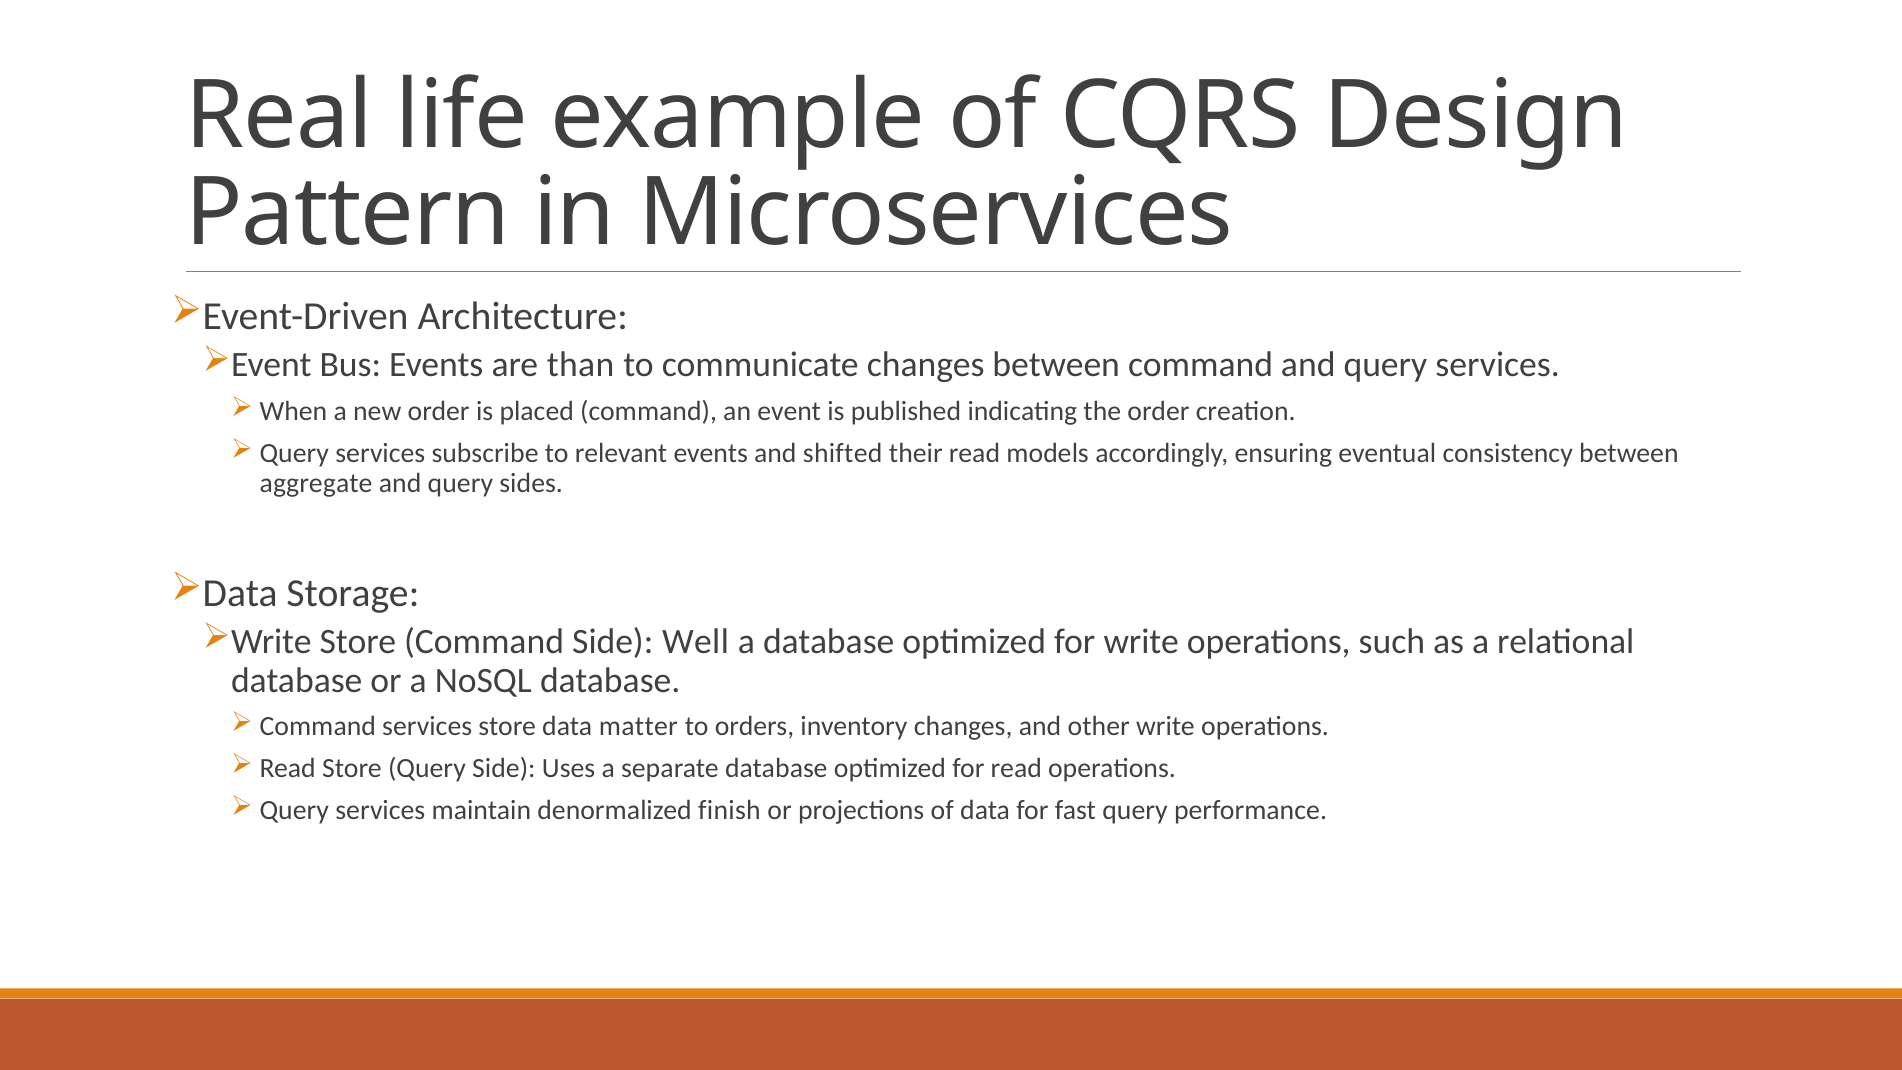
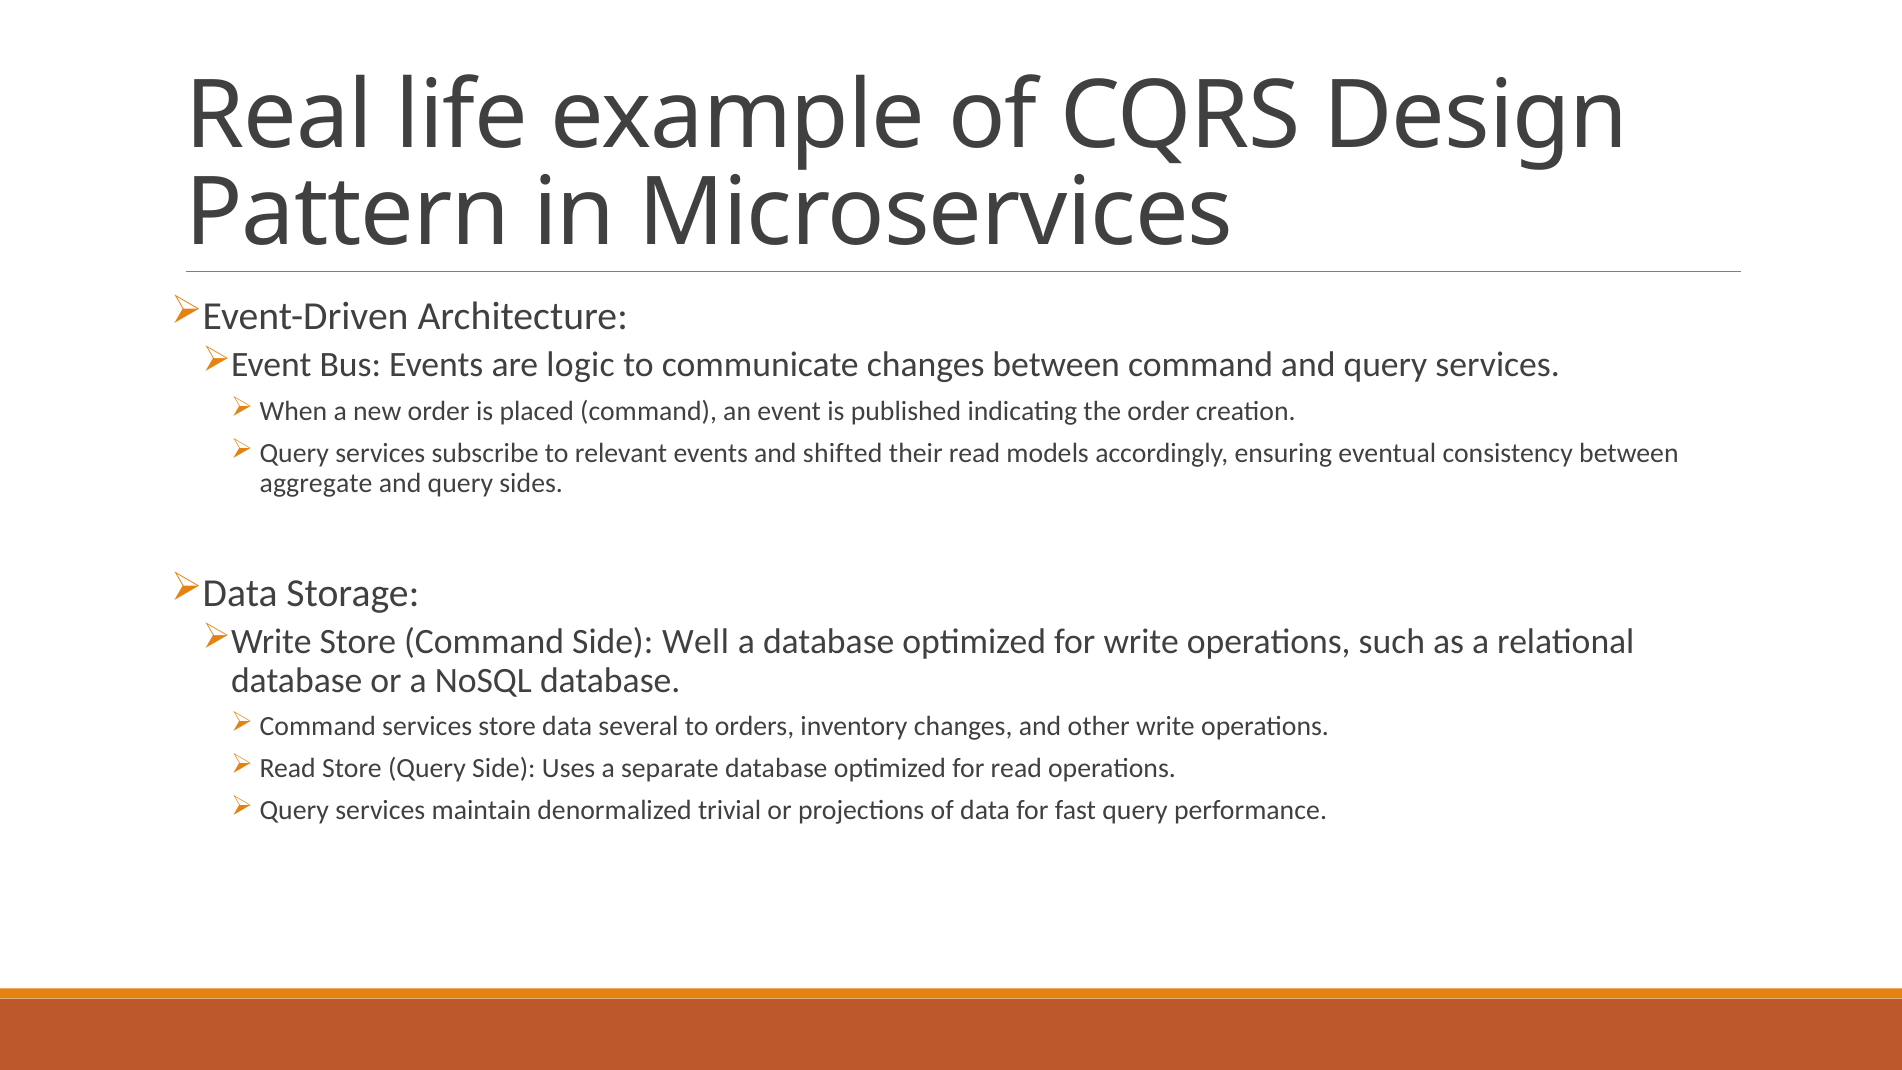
than: than -> logic (581, 365)
matter: matter -> several (639, 727)
finish: finish -> trivial (730, 811)
